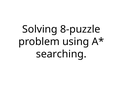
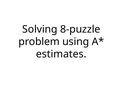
searching: searching -> estimates (61, 54)
